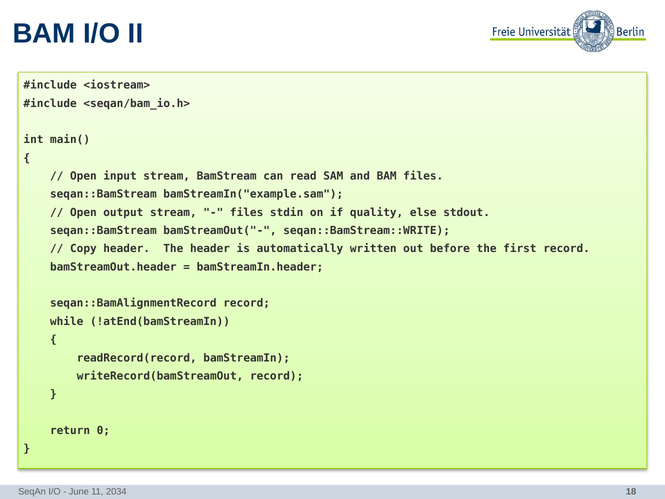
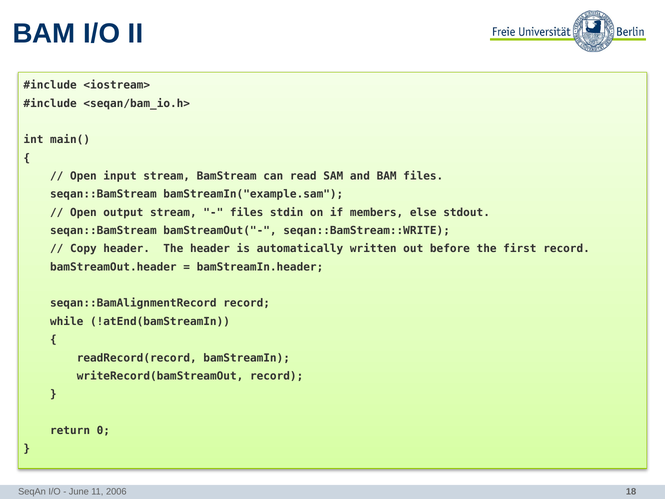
quality: quality -> members (377, 212)
2034: 2034 -> 2006 (116, 492)
